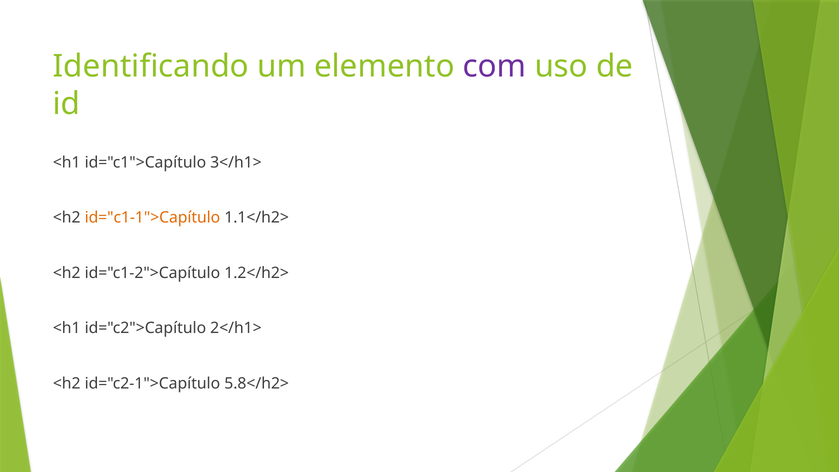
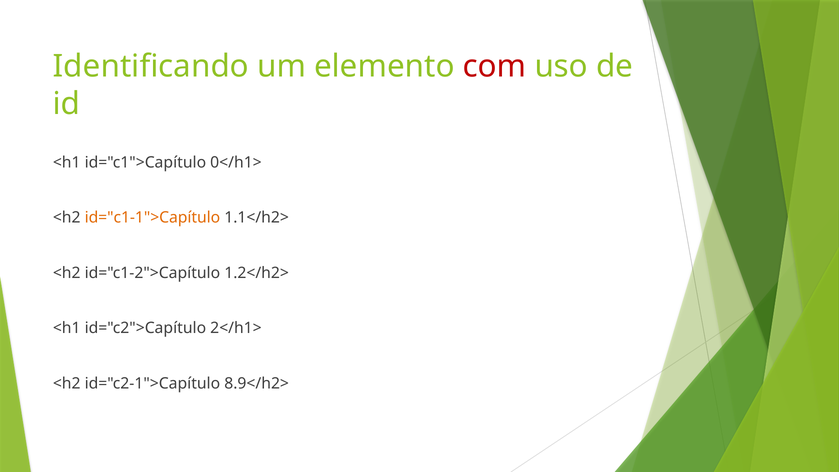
com colour: purple -> red (495, 66)
3</h1>: 3</h1> -> 0</h1> (236, 162)
5.8</h2>: 5.8</h2> -> 8.9</h2> (257, 383)
